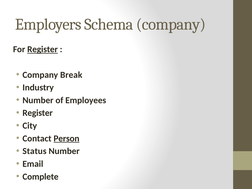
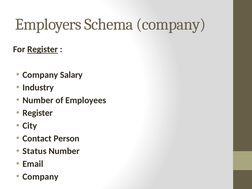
Break: Break -> Salary (71, 75)
Person underline: present -> none (66, 138)
Complete: Complete -> Company (40, 177)
